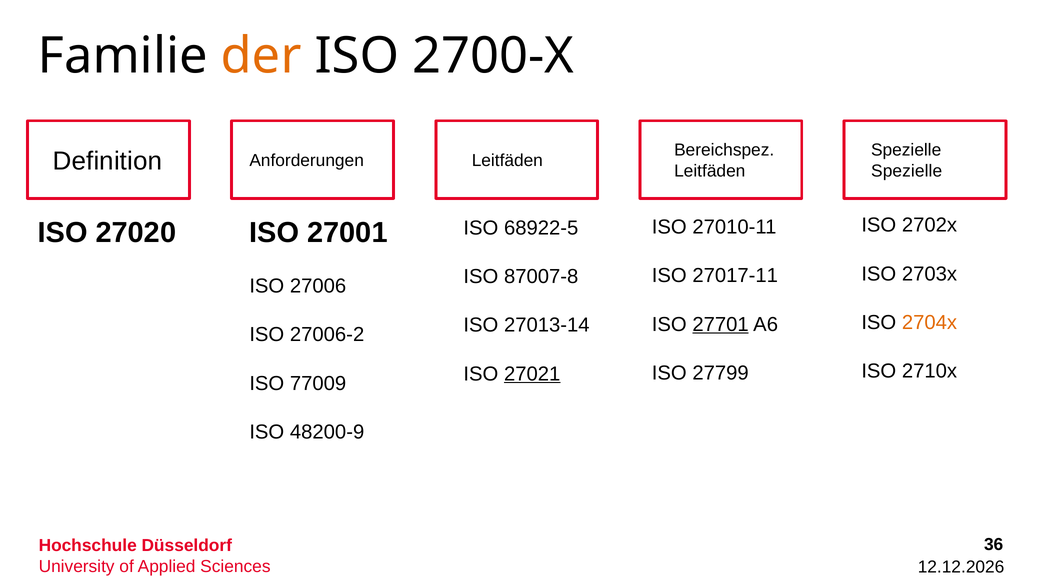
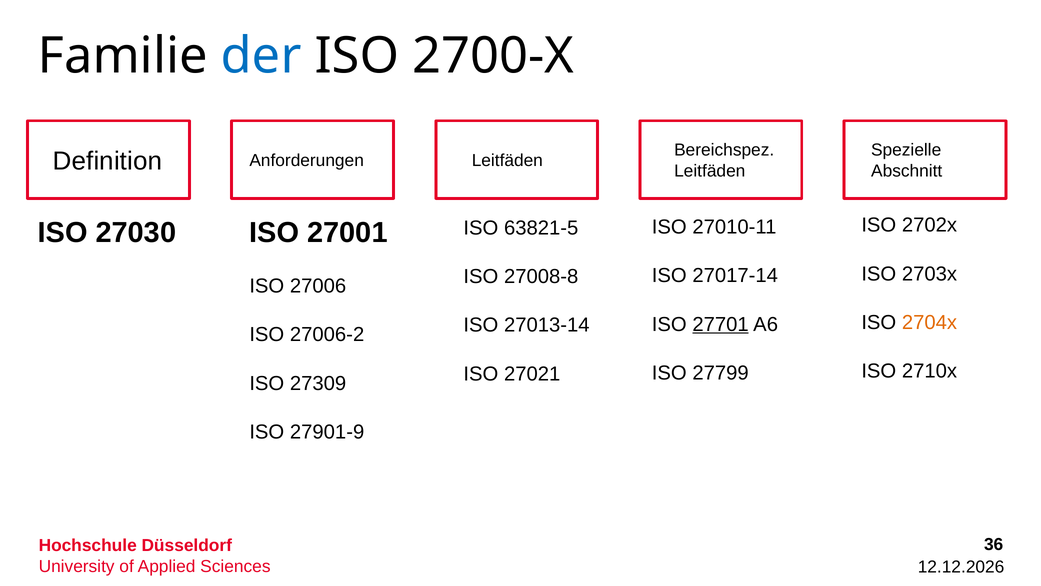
der colour: orange -> blue (261, 56)
Spezielle: Spezielle -> Abschnitt (907, 171)
68922-5: 68922-5 -> 63821-5 (541, 228)
27020: 27020 -> 27030 (136, 233)
27017-11: 27017-11 -> 27017-14 (735, 275)
87007-8: 87007-8 -> 27008-8 (541, 276)
27021 underline: present -> none (532, 374)
77009: 77009 -> 27309 (318, 383)
48200-9: 48200-9 -> 27901-9 (327, 432)
